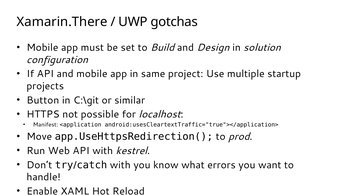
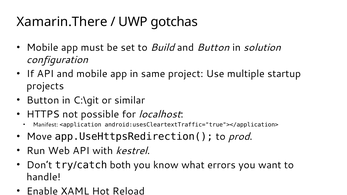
and Design: Design -> Button (213, 48)
try/catch with: with -> both (120, 165)
